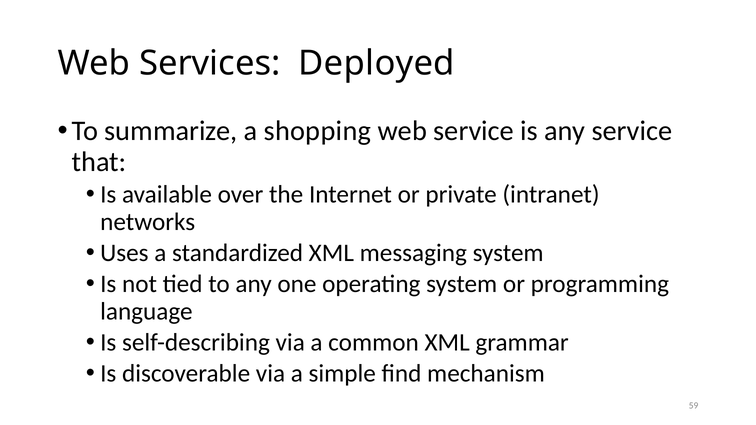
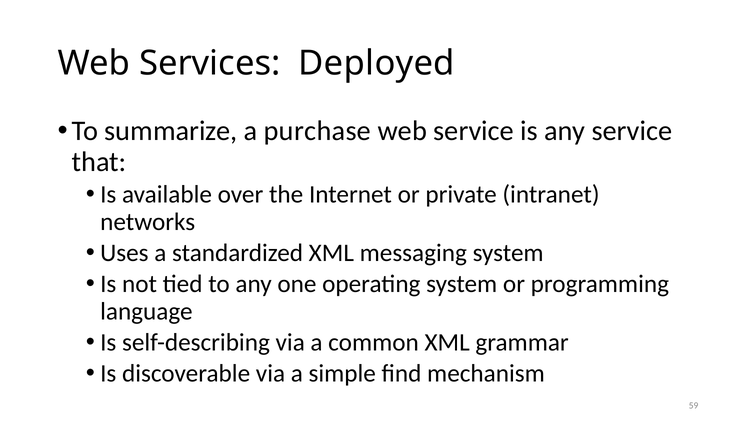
shopping: shopping -> purchase (317, 131)
